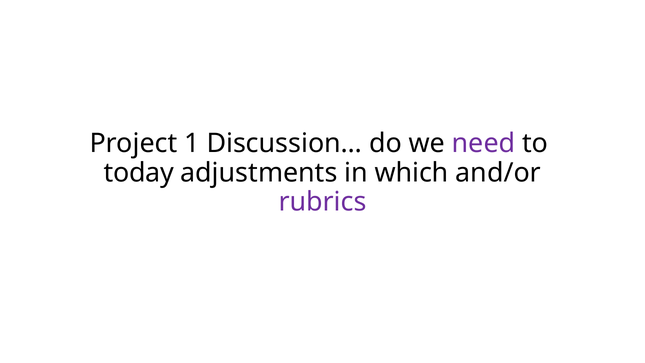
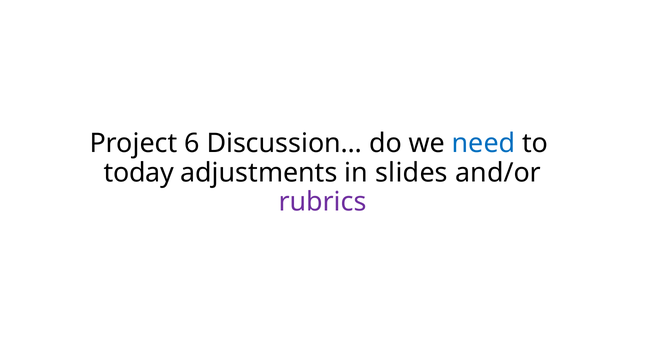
1: 1 -> 6 (192, 144)
need colour: purple -> blue (484, 144)
which: which -> slides (411, 173)
